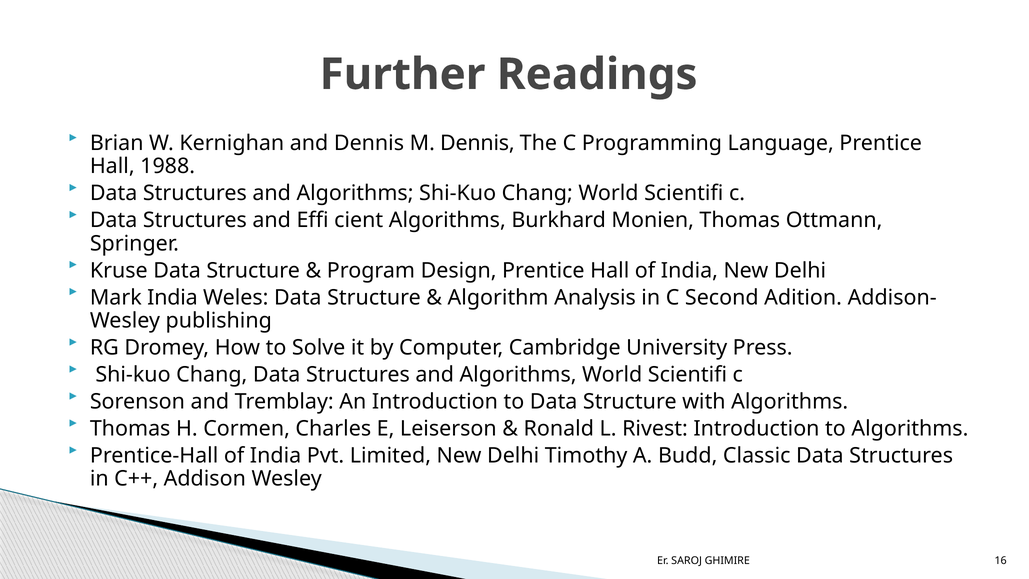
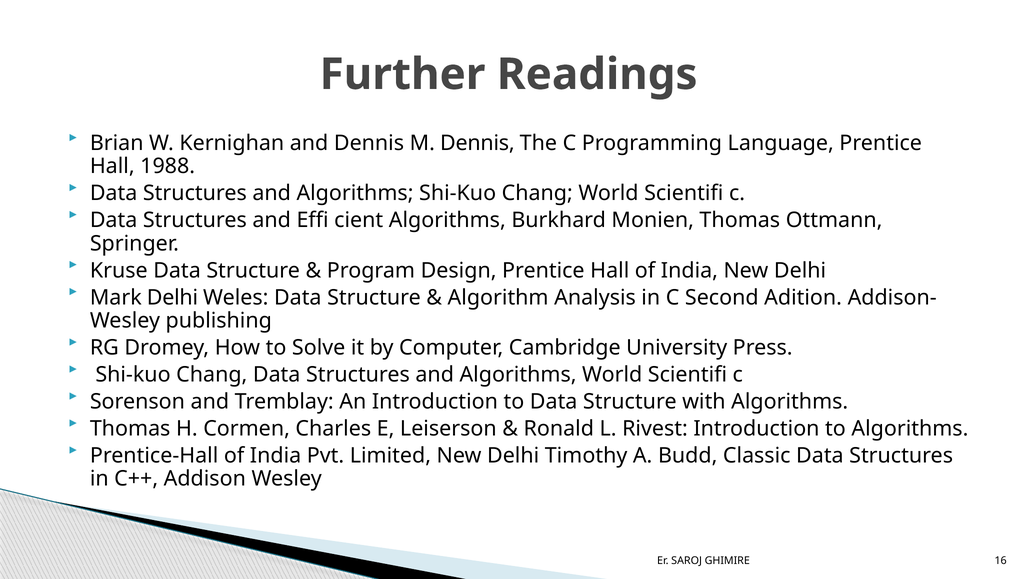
Mark India: India -> Delhi (172, 297)
